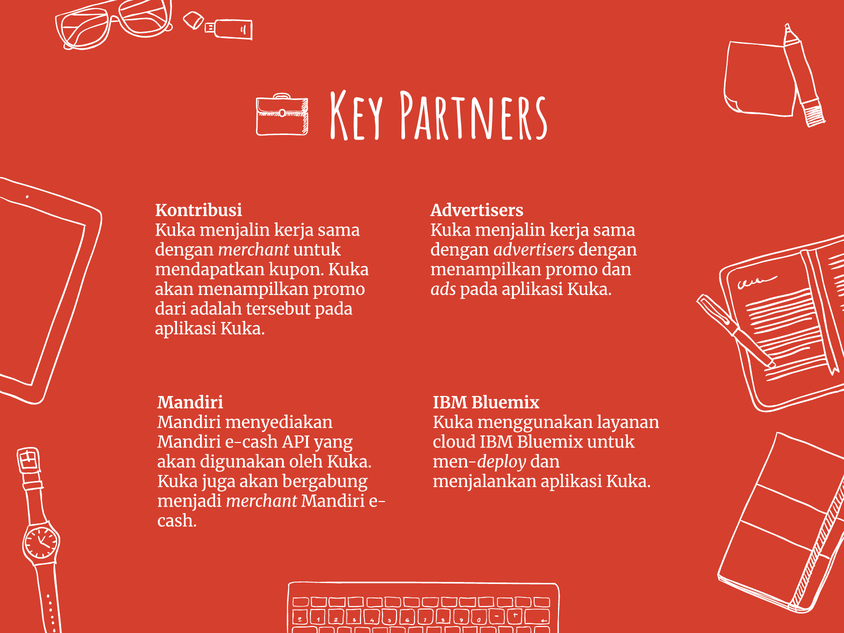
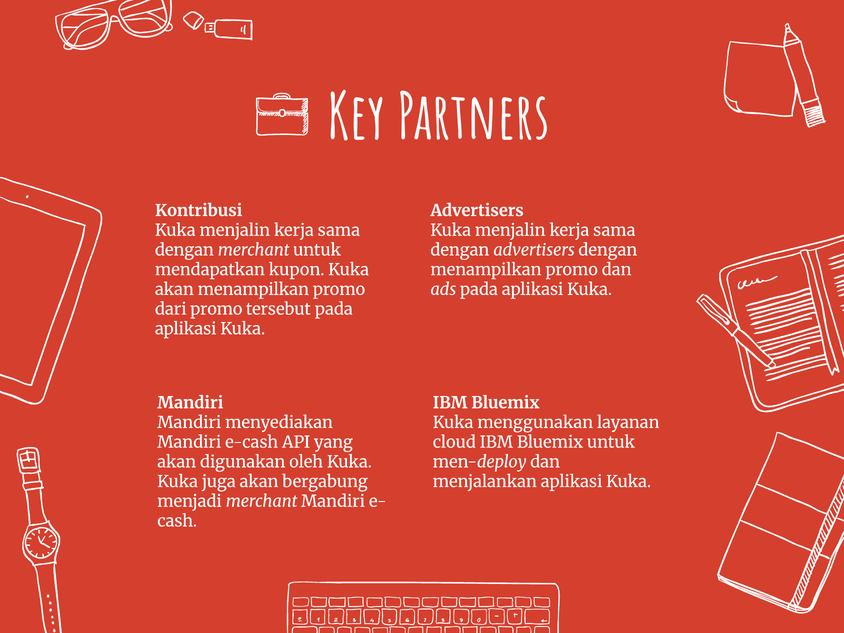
dari adalah: adalah -> promo (216, 309)
